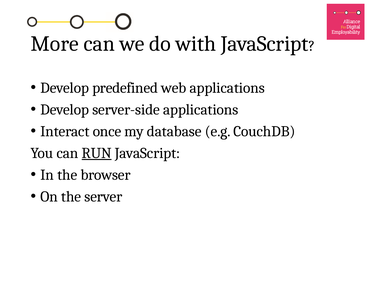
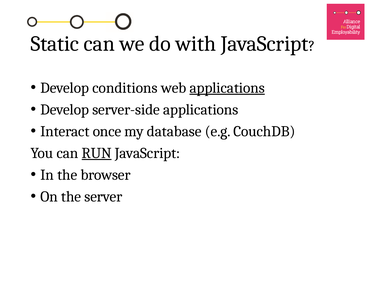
More: More -> Static (55, 44)
predefined: predefined -> conditions (125, 88)
applications underline: none -> present (227, 88)
